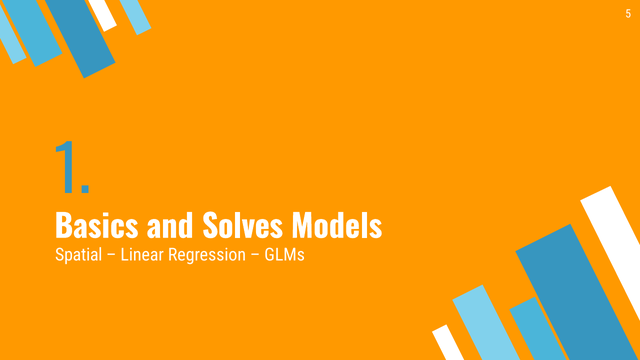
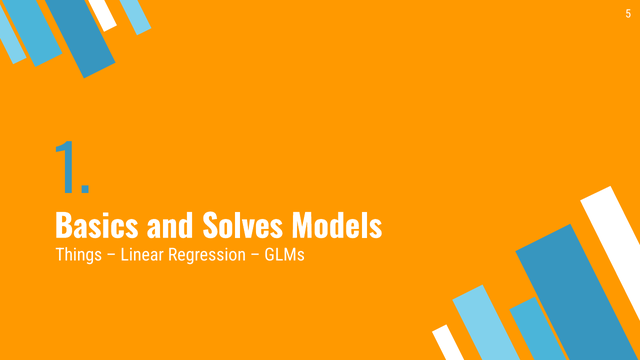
Spatial: Spatial -> Things (79, 255)
